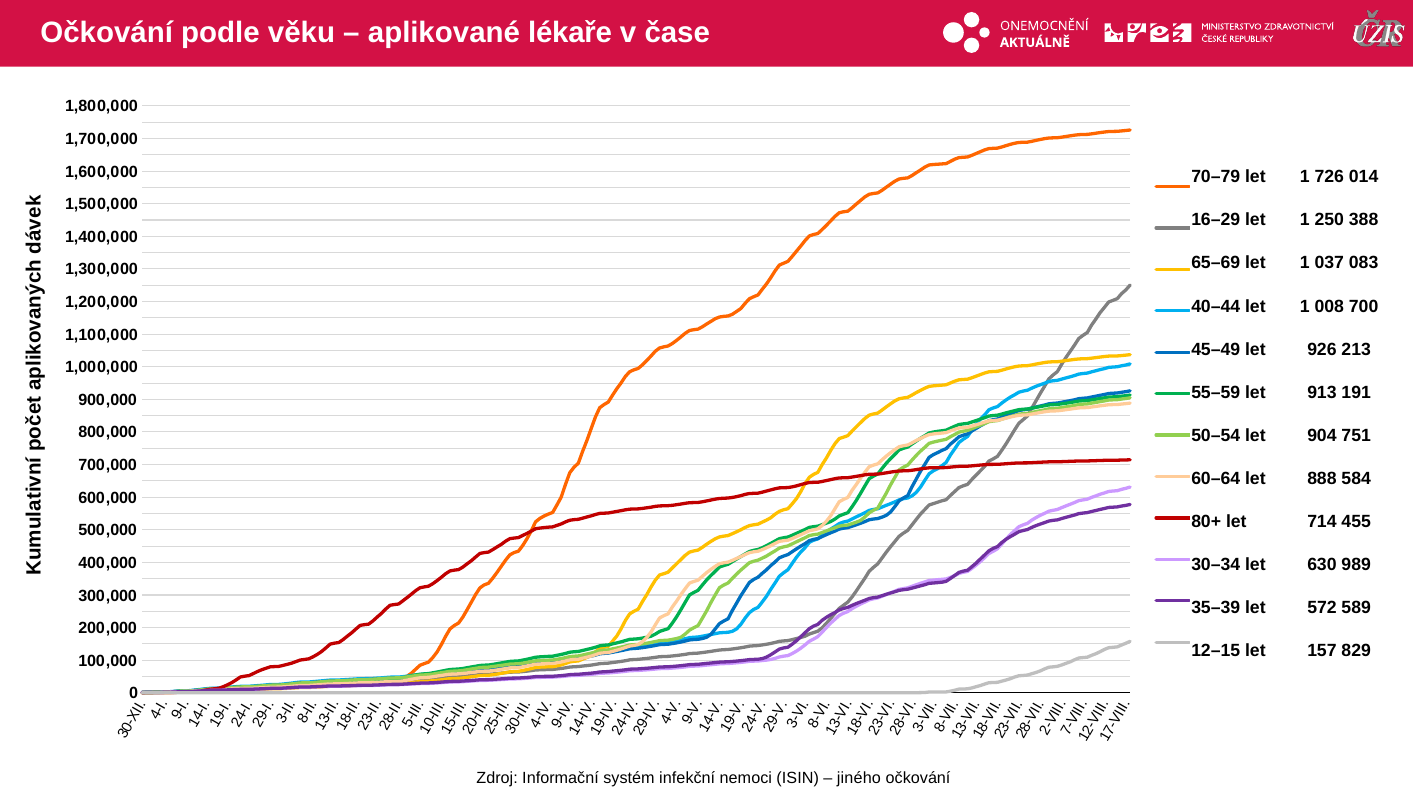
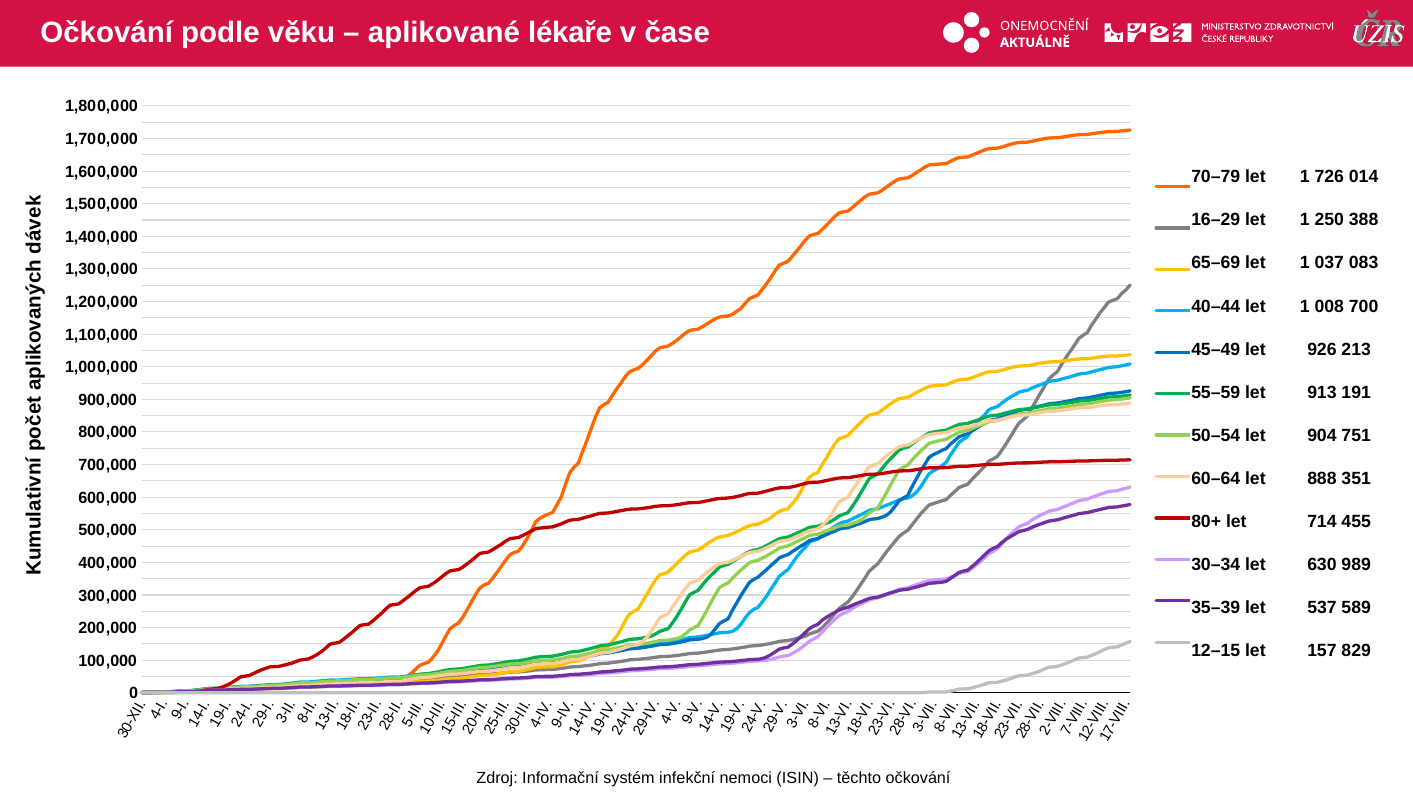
584: 584 -> 351 (1356, 479)
572: 572 -> 537 (1322, 608)
jiného: jiného -> těchto (859, 778)
